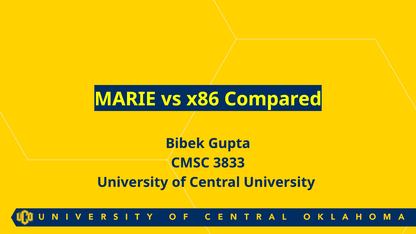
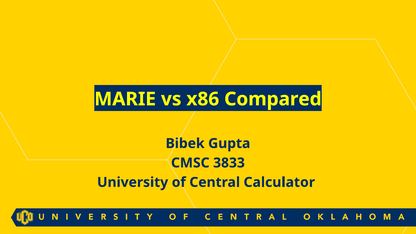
Central University: University -> Calculator (279, 182)
